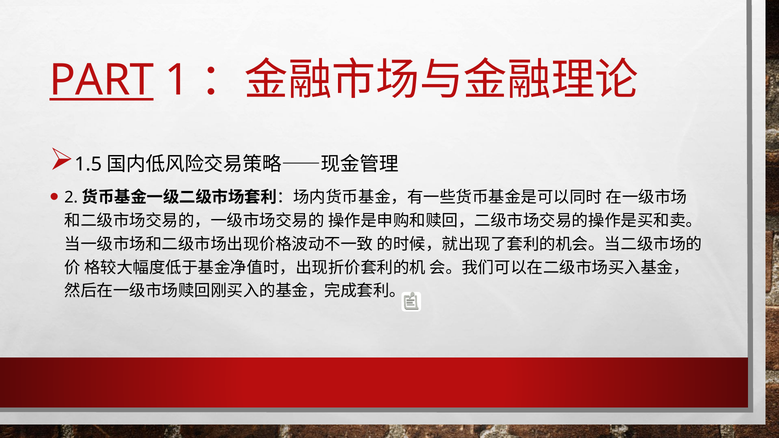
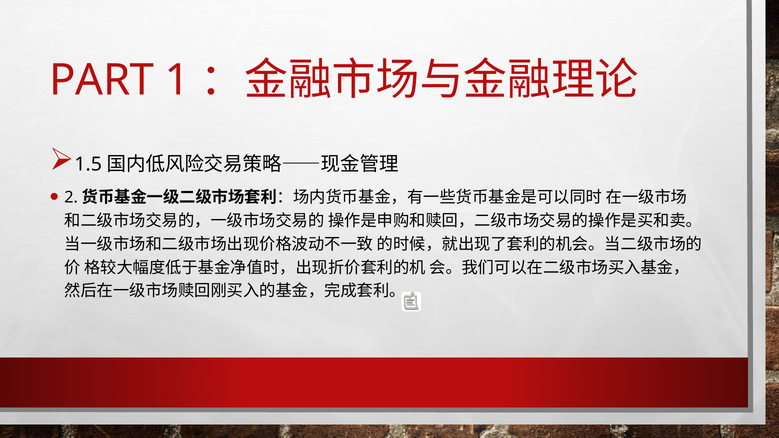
PART underline: present -> none (102, 80)
